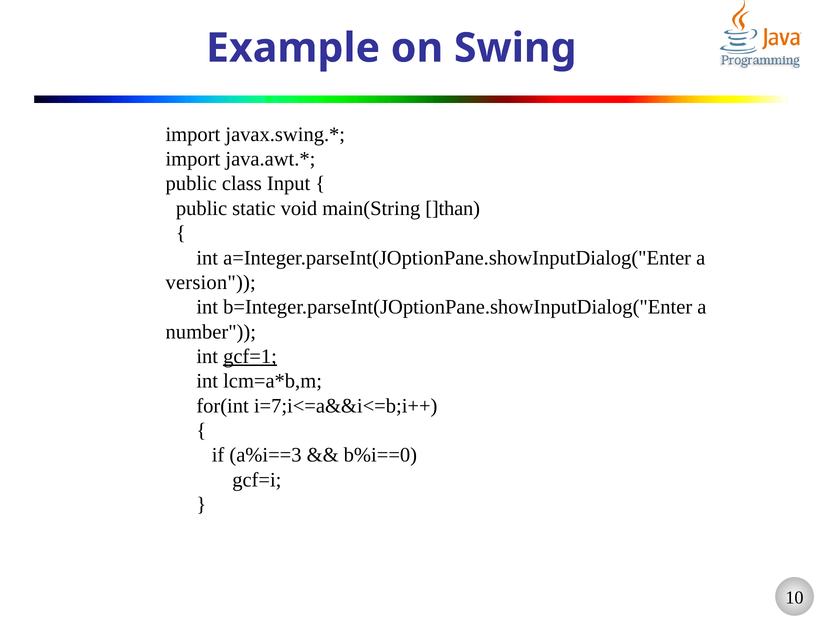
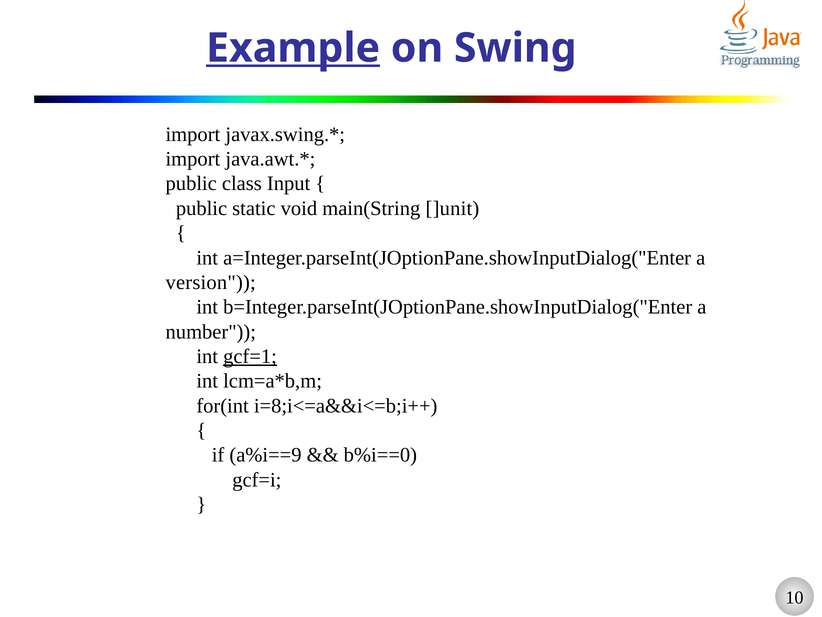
Example underline: none -> present (293, 48)
]than: ]than -> ]unit (452, 208)
i=7;i<=a&&i<=b;i++: i=7;i<=a&&i<=b;i++ -> i=8;i<=a&&i<=b;i++ (346, 405)
a%i==3: a%i==3 -> a%i==9 (266, 455)
